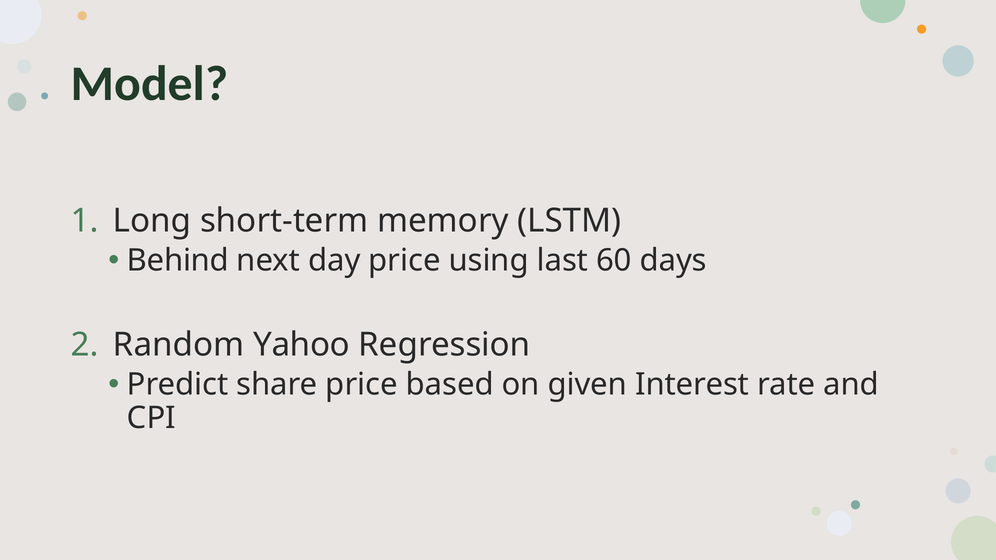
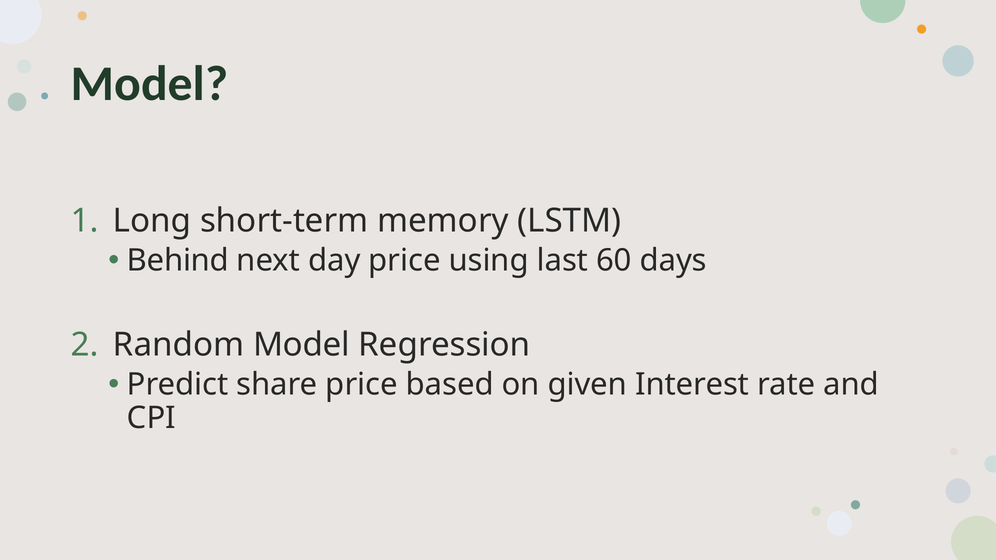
Random Yahoo: Yahoo -> Model (302, 345)
